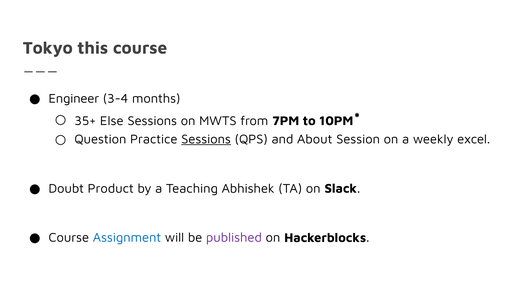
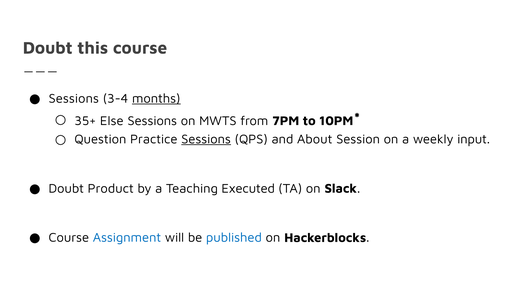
Tokyo: Tokyo -> Doubt (48, 48)
Engineer: Engineer -> Sessions (74, 99)
months underline: none -> present (156, 99)
excel: excel -> input (474, 139)
Abhishek: Abhishek -> Executed (248, 189)
published colour: purple -> blue (234, 238)
